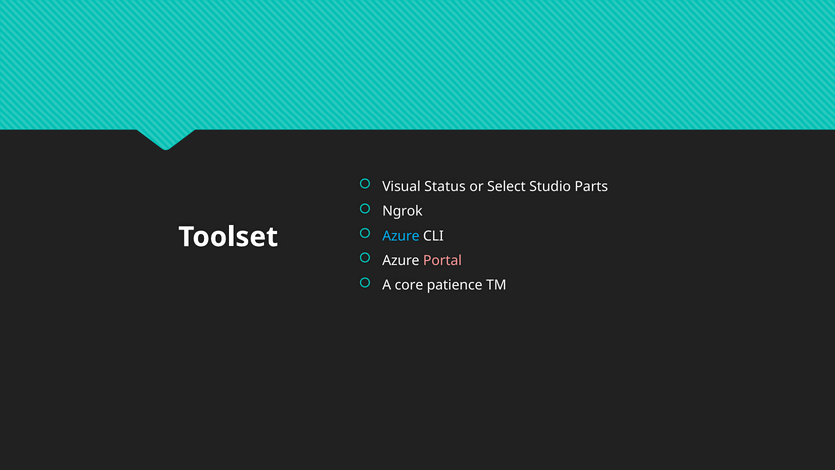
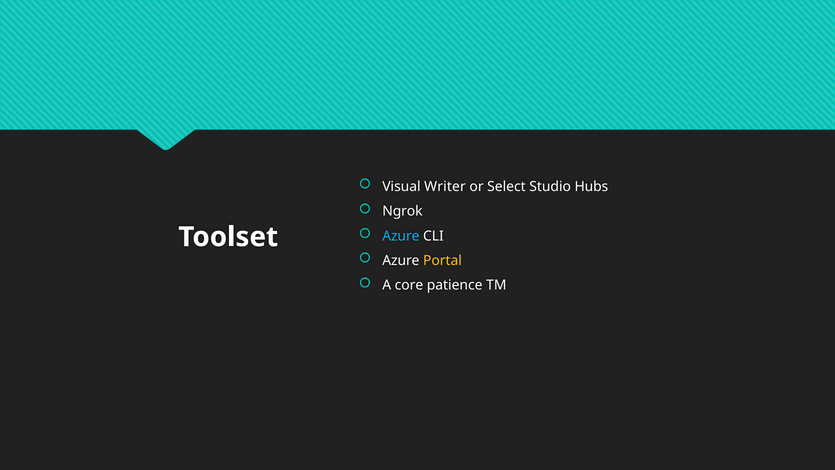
Status: Status -> Writer (445, 186)
Parts: Parts -> Hubs (591, 186)
Portal colour: pink -> yellow (442, 260)
